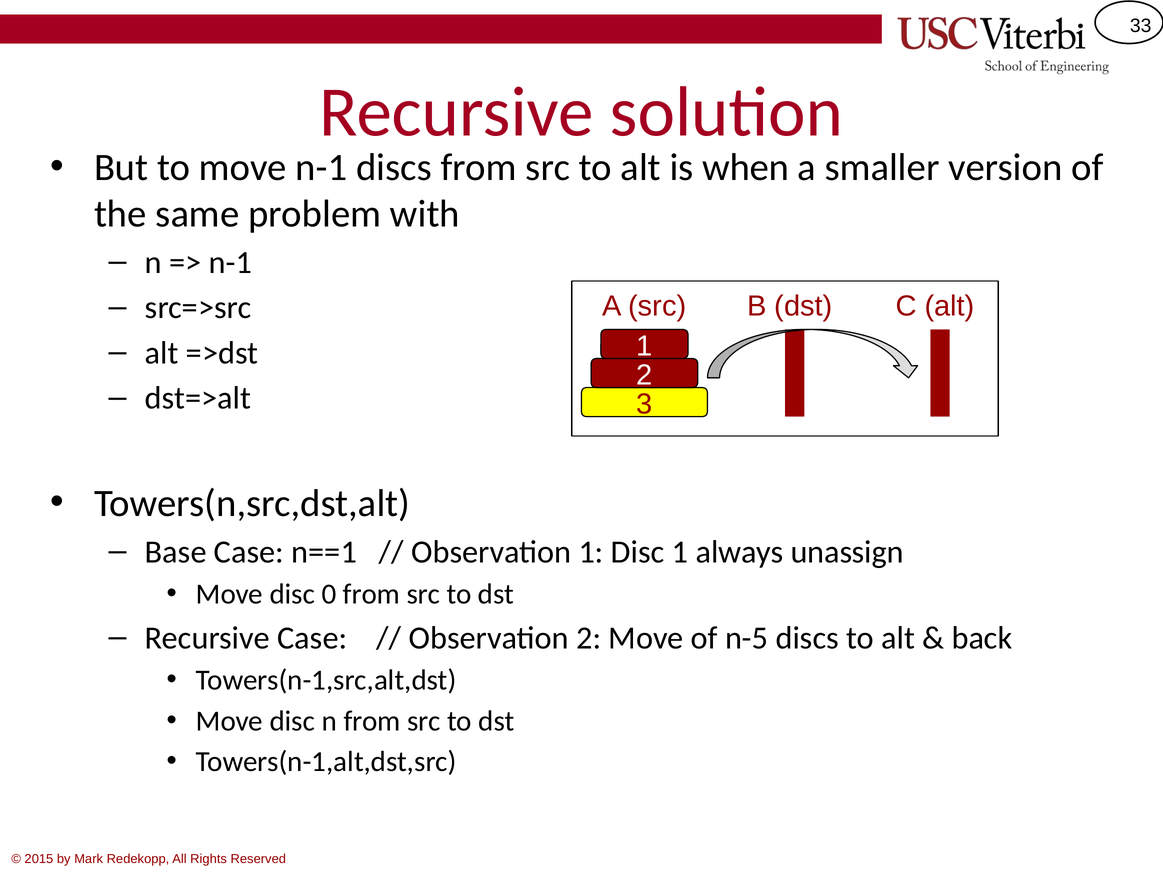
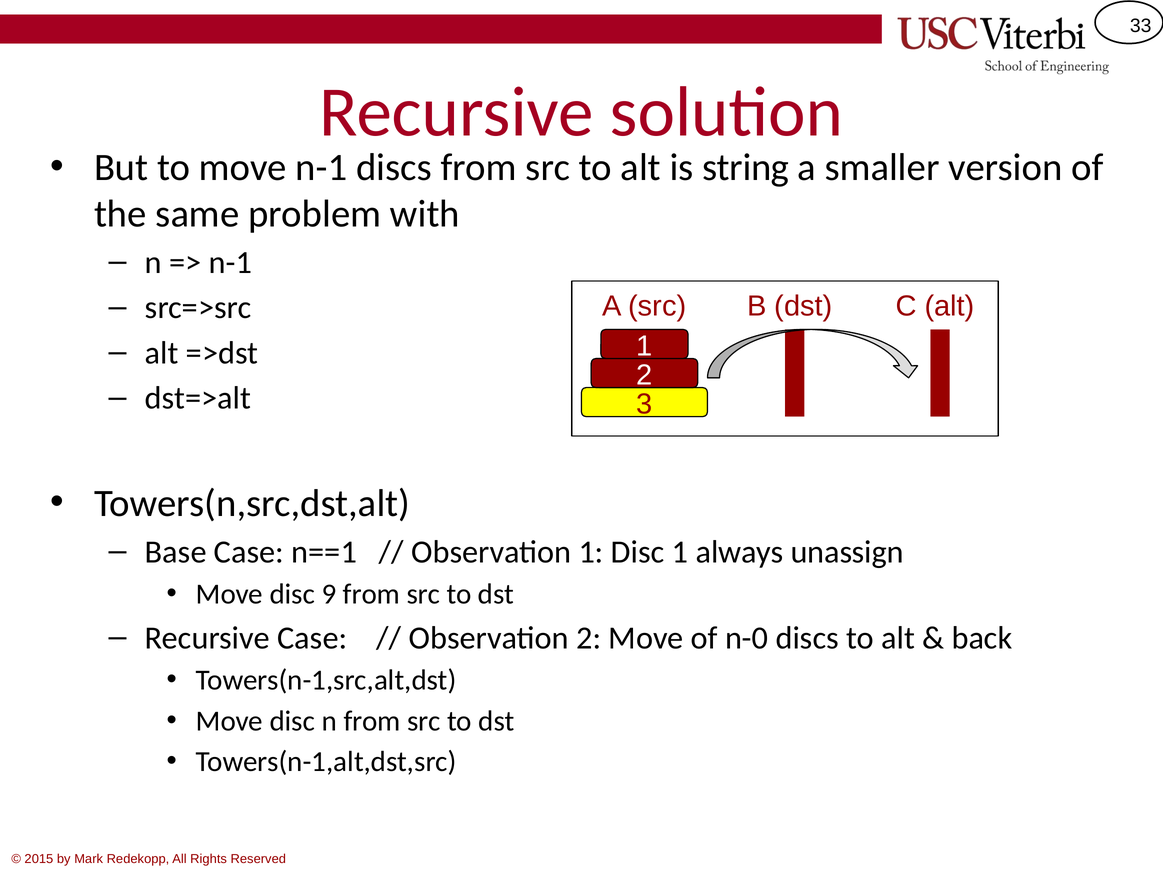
when: when -> string (746, 167)
0: 0 -> 9 (329, 595)
n-5: n-5 -> n-0 (747, 638)
